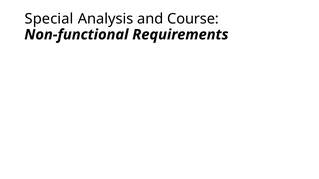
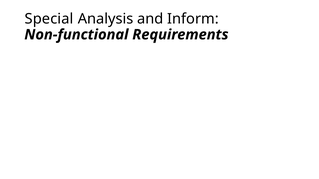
Course: Course -> Inform (193, 19)
